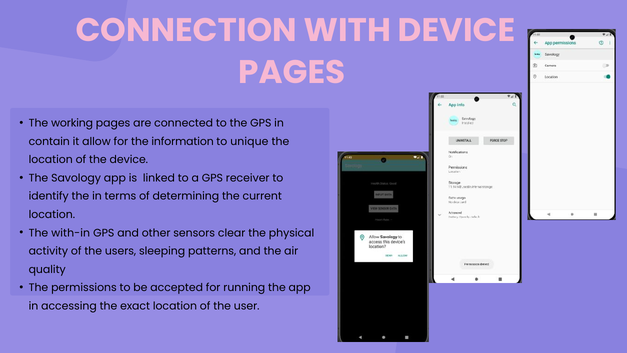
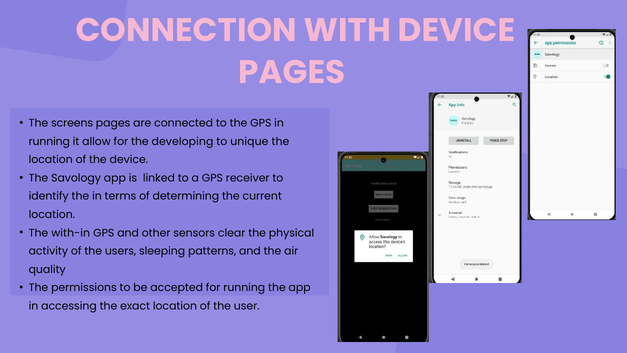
working: working -> screens (72, 123)
contain: contain -> running (49, 141)
information: information -> developing (182, 141)
